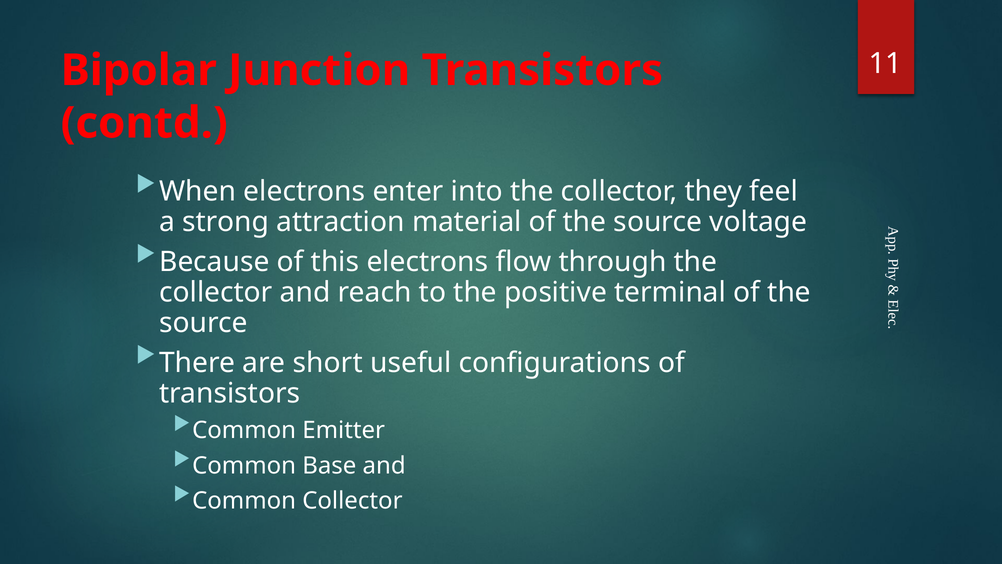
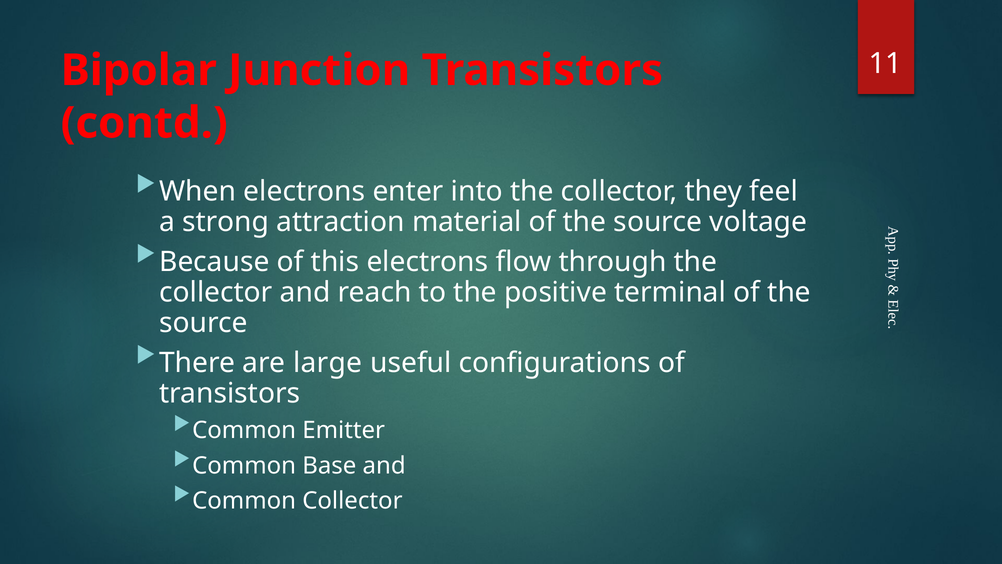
short: short -> large (328, 363)
